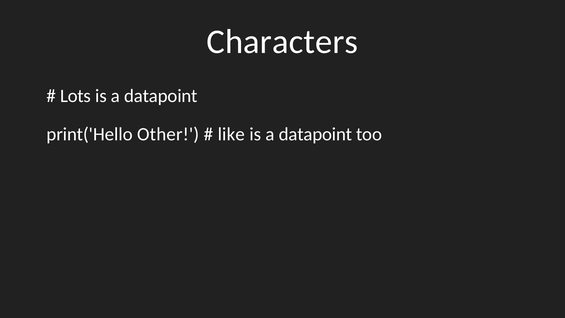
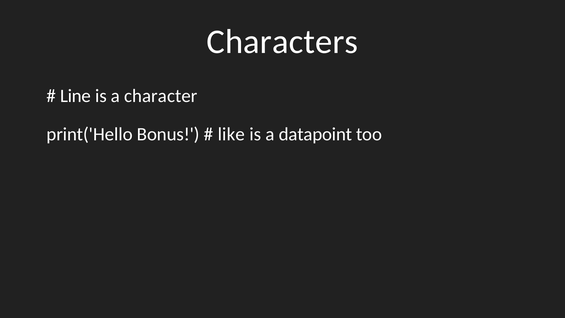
Lots: Lots -> Line (76, 96)
datapoint: datapoint -> character (161, 96)
Other: Other -> Bonus (168, 134)
